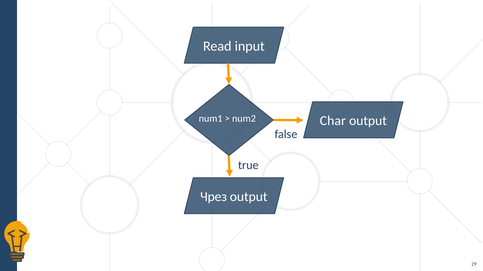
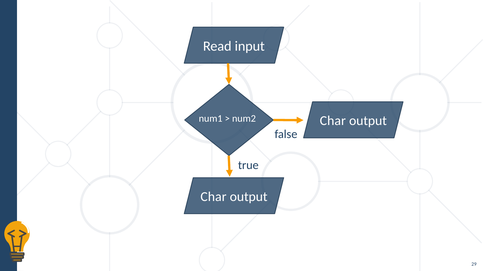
Чрез: Чрез -> Char (213, 197)
